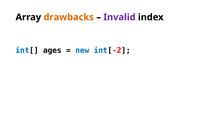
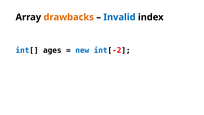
Invalid colour: purple -> blue (119, 17)
